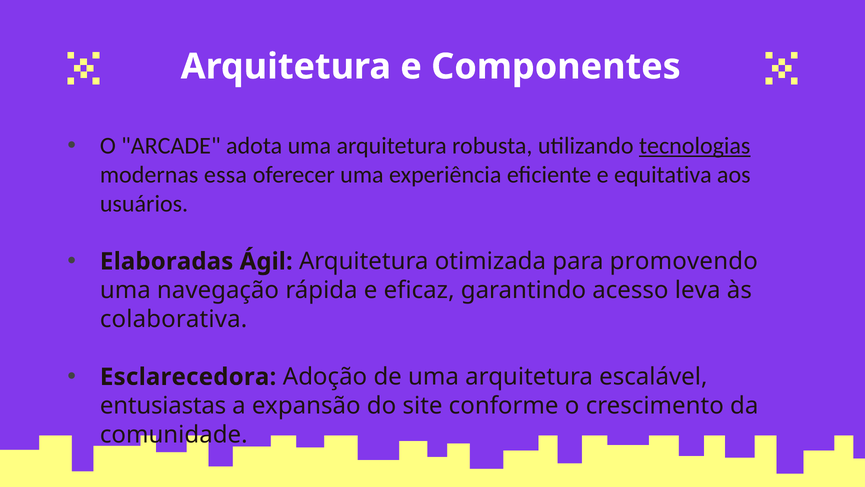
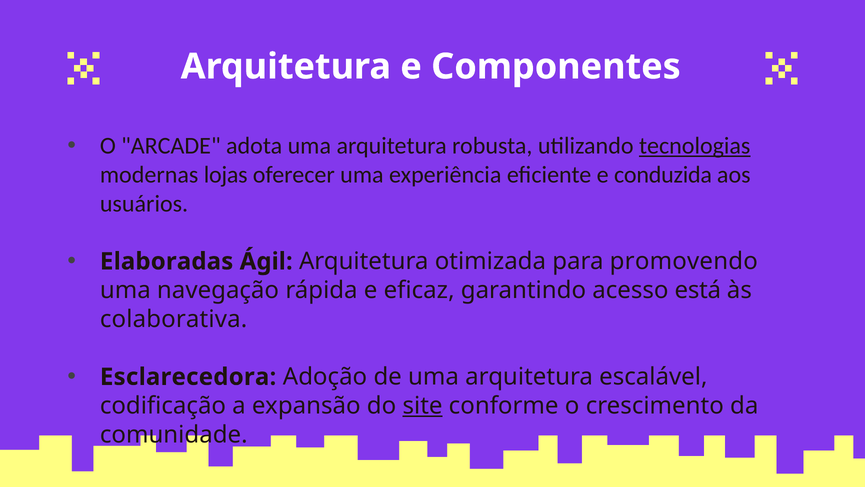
essa: essa -> lojas (226, 175)
equitativa: equitativa -> conduzida (663, 175)
leva: leva -> está (698, 290)
entusiastas: entusiastas -> codificação (163, 405)
site underline: none -> present (423, 405)
